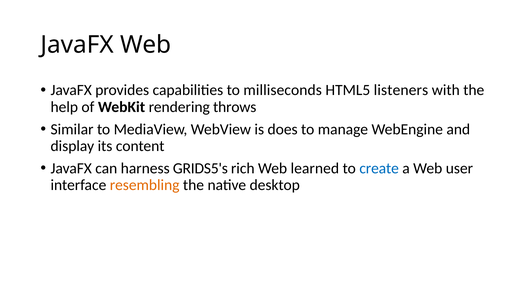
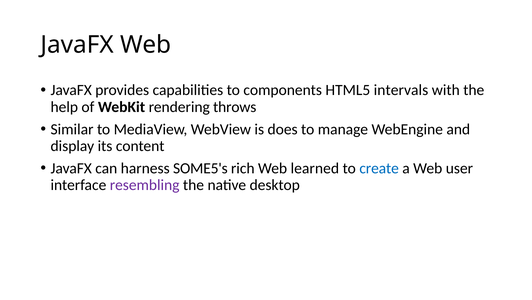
milliseconds: milliseconds -> components (283, 90)
listeners: listeners -> intervals (401, 90)
GRIDS5's: GRIDS5's -> SOME5's (200, 168)
resembling colour: orange -> purple (145, 185)
